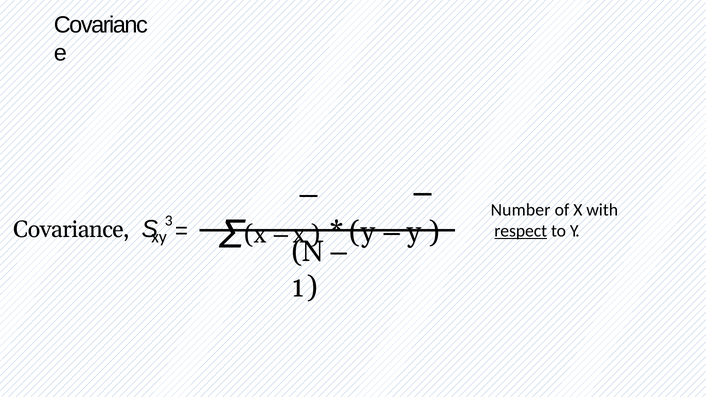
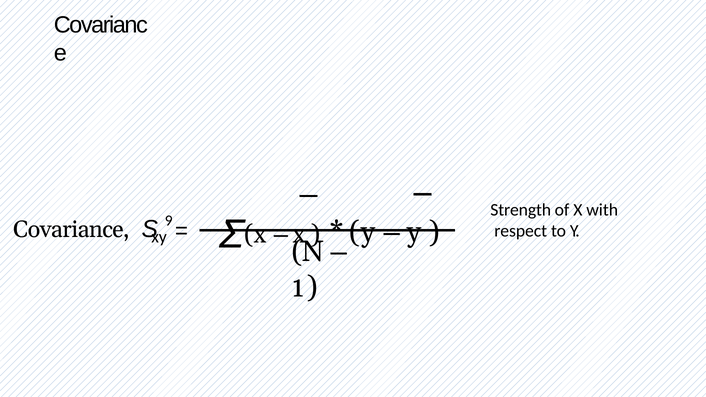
Number: Number -> Strength (521, 210)
3: 3 -> 9 (169, 221)
respect underline: present -> none (521, 231)
